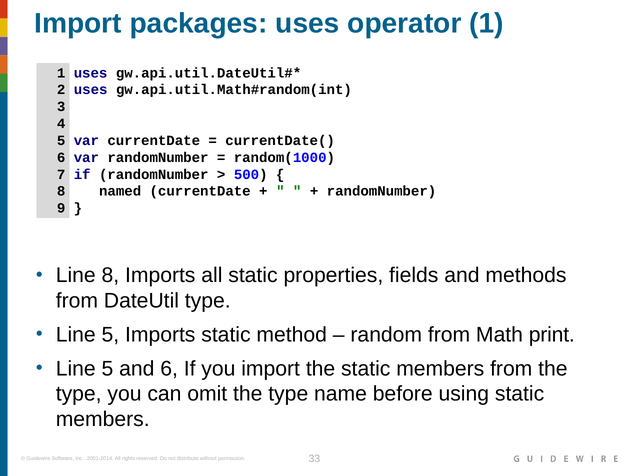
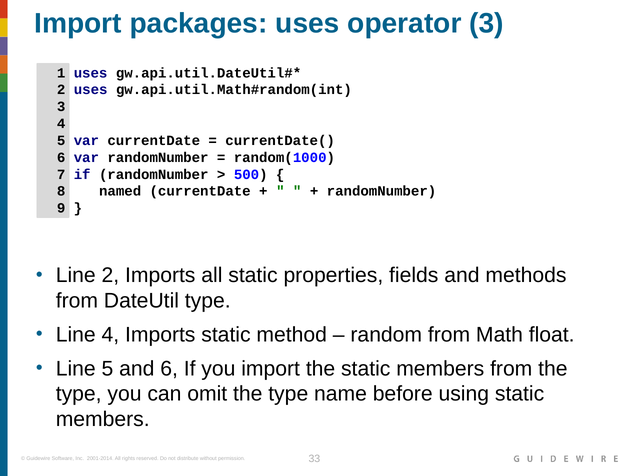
operator 1: 1 -> 3 (487, 23)
Line 8: 8 -> 2 (110, 275)
5: 5 -> 4 (110, 334)
print: print -> float (552, 334)
